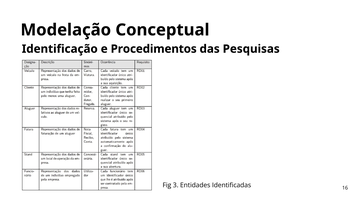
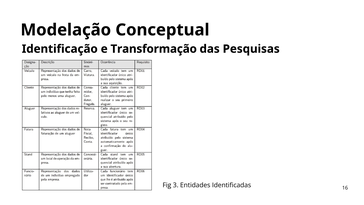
Procedimentos: Procedimentos -> Transformação (154, 49)
